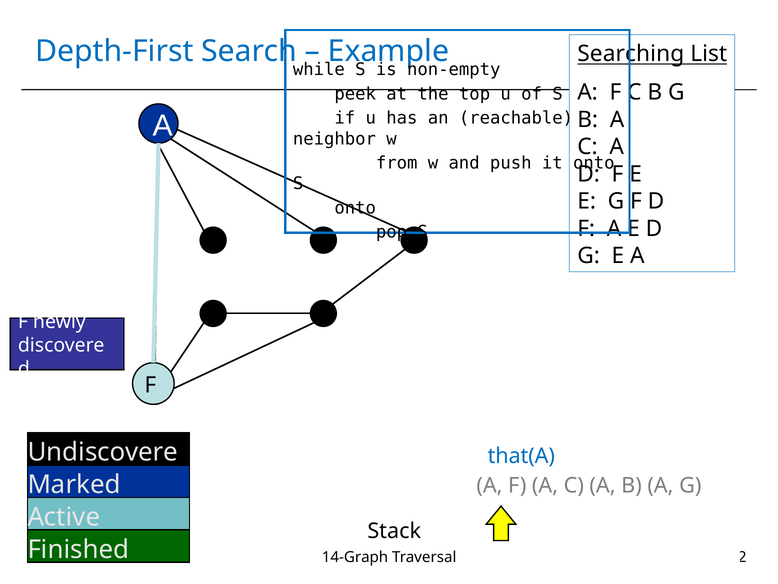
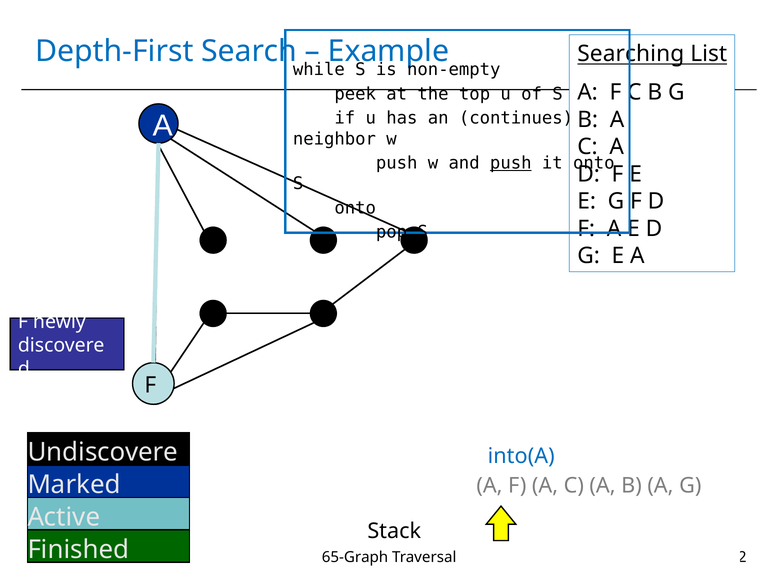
reachable: reachable -> continues (516, 118)
from: from -> push (397, 163)
push underline: none -> present (511, 163)
that(A: that(A -> into(A (521, 456)
14-Graph: 14-Graph -> 65-Graph (355, 557)
